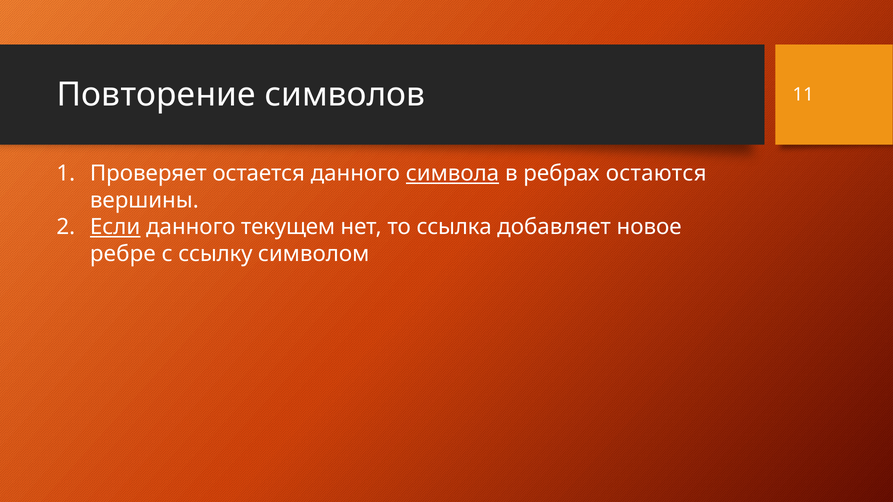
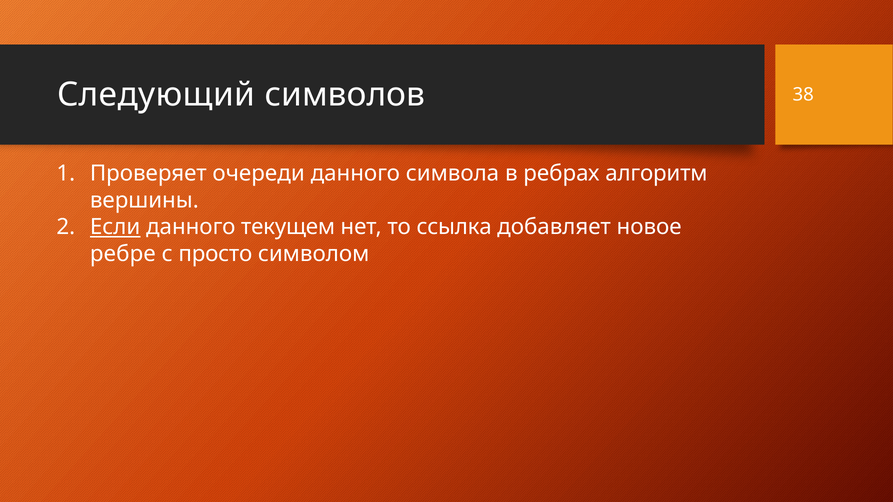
Повторение: Повторение -> Следующий (156, 95)
11: 11 -> 38 (803, 95)
остается: остается -> очереди (259, 174)
символа underline: present -> none (452, 174)
остаются: остаются -> алгоритм (656, 174)
ссылку: ссылку -> просто (215, 254)
